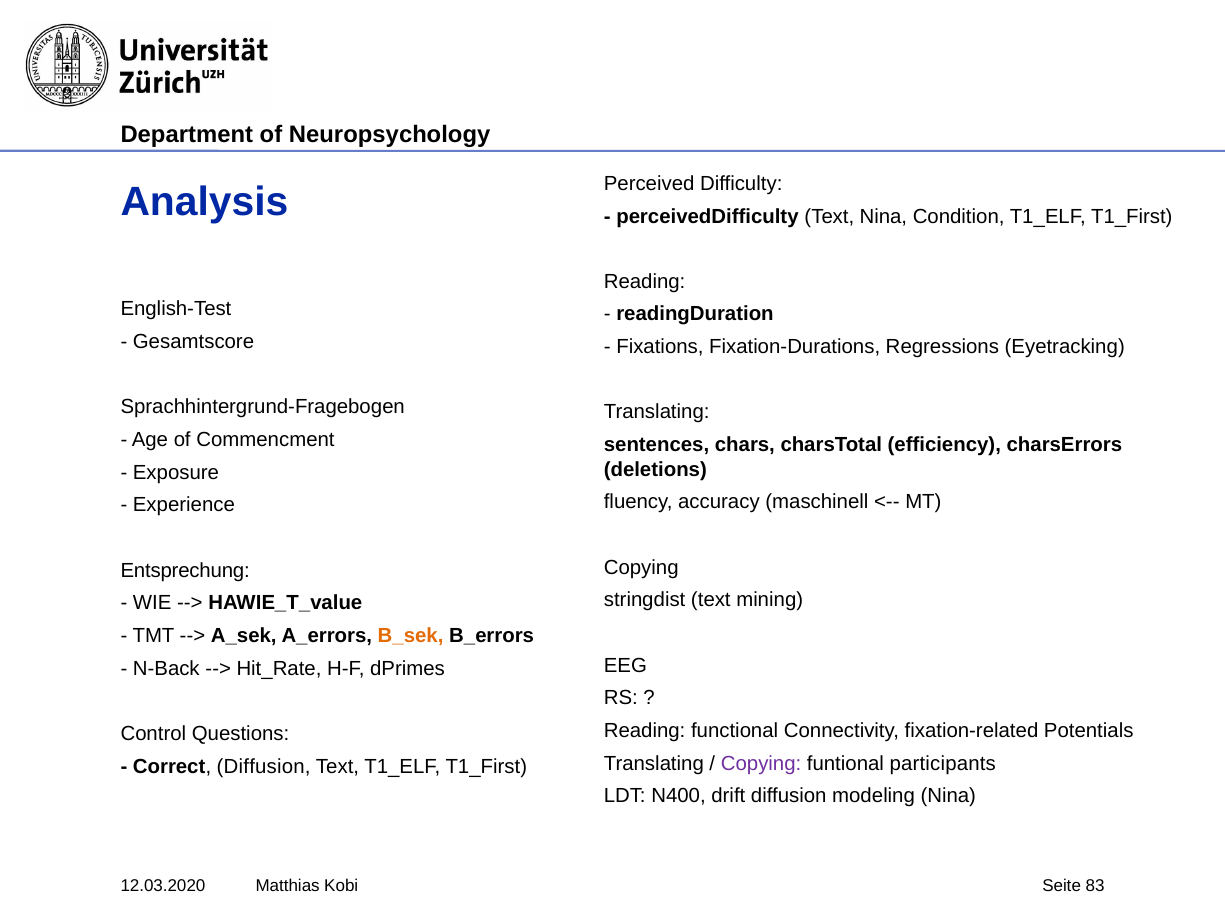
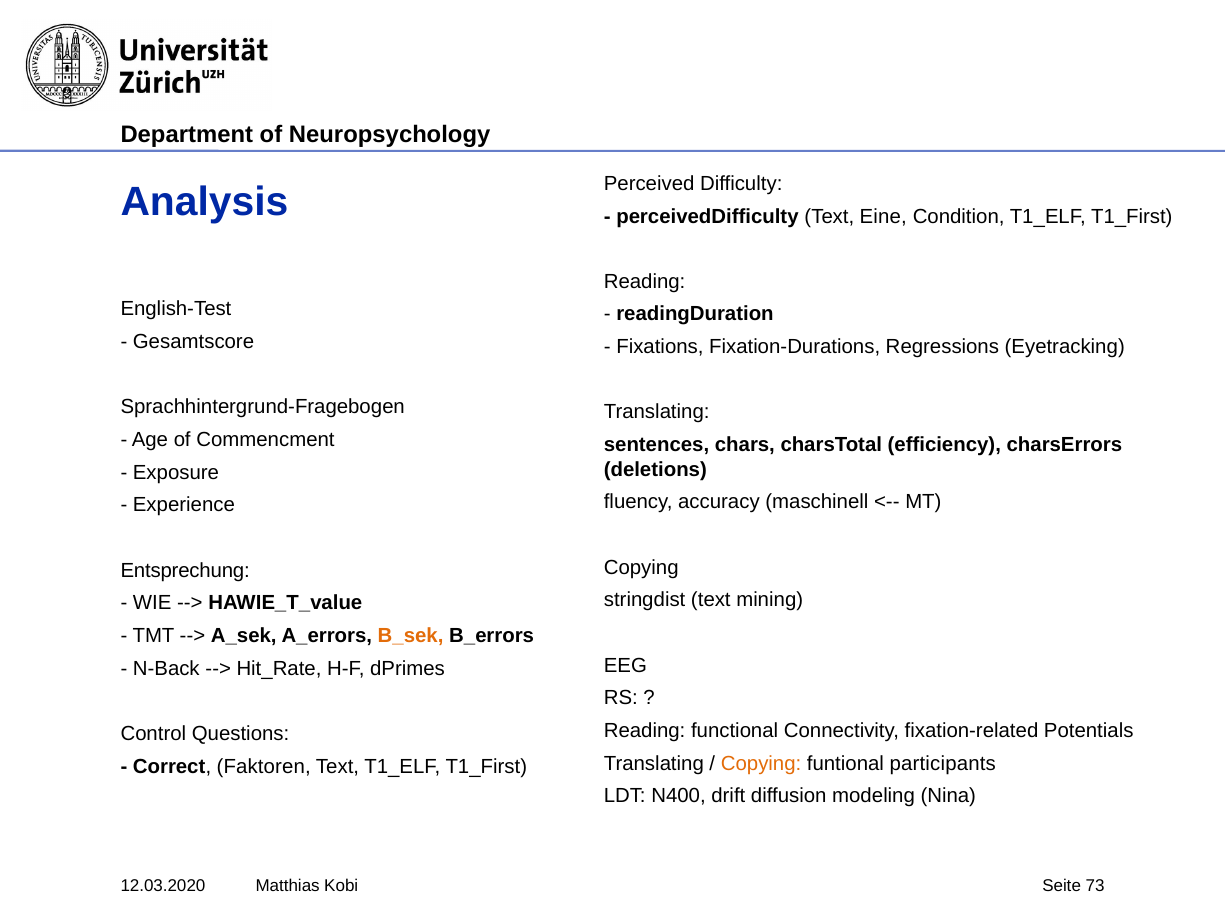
Text Nina: Nina -> Eine (883, 216)
Copying colour: purple -> orange (761, 763)
Correct Diffusion: Diffusion -> Faktoren (264, 766)
83: 83 -> 73 (1095, 885)
